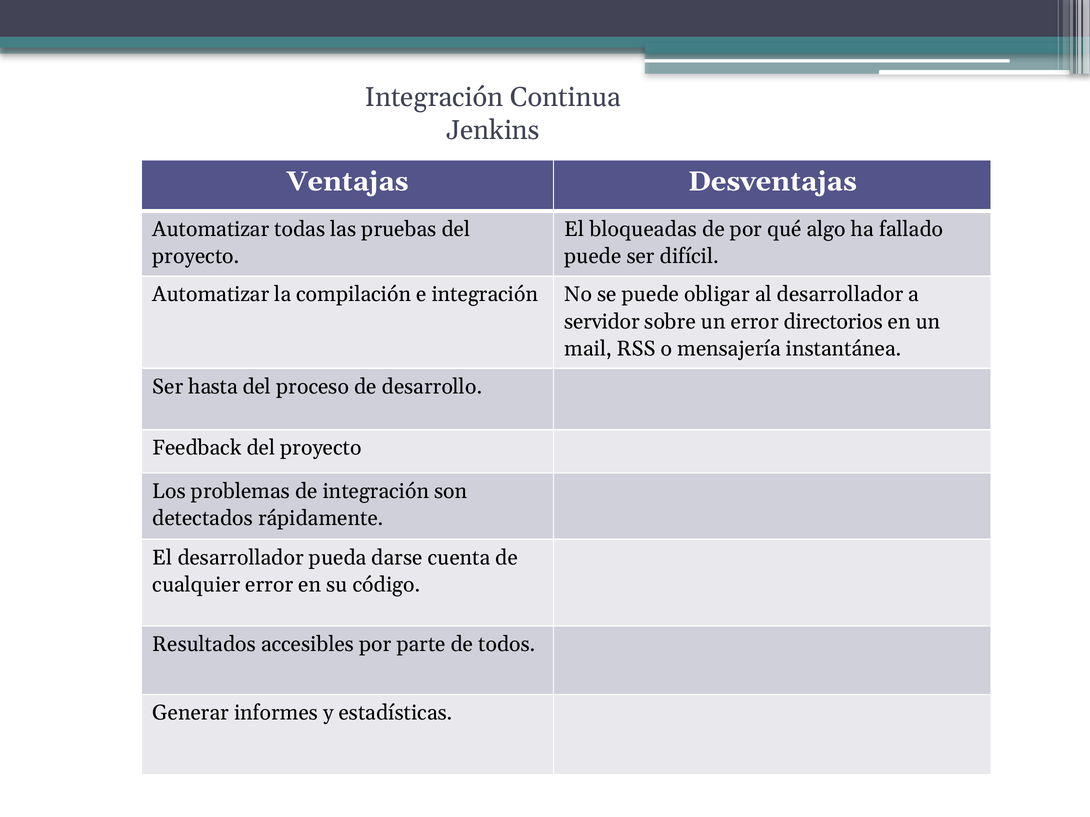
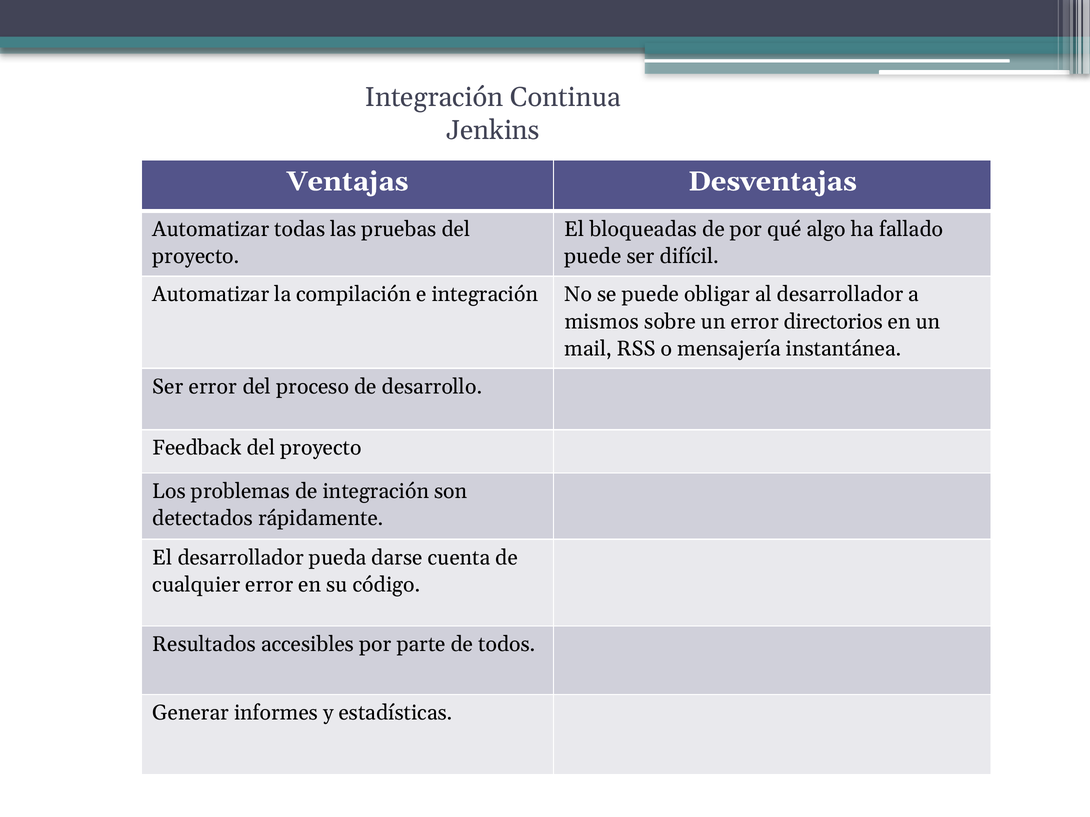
servidor: servidor -> mismos (602, 322)
Ser hasta: hasta -> error (213, 387)
